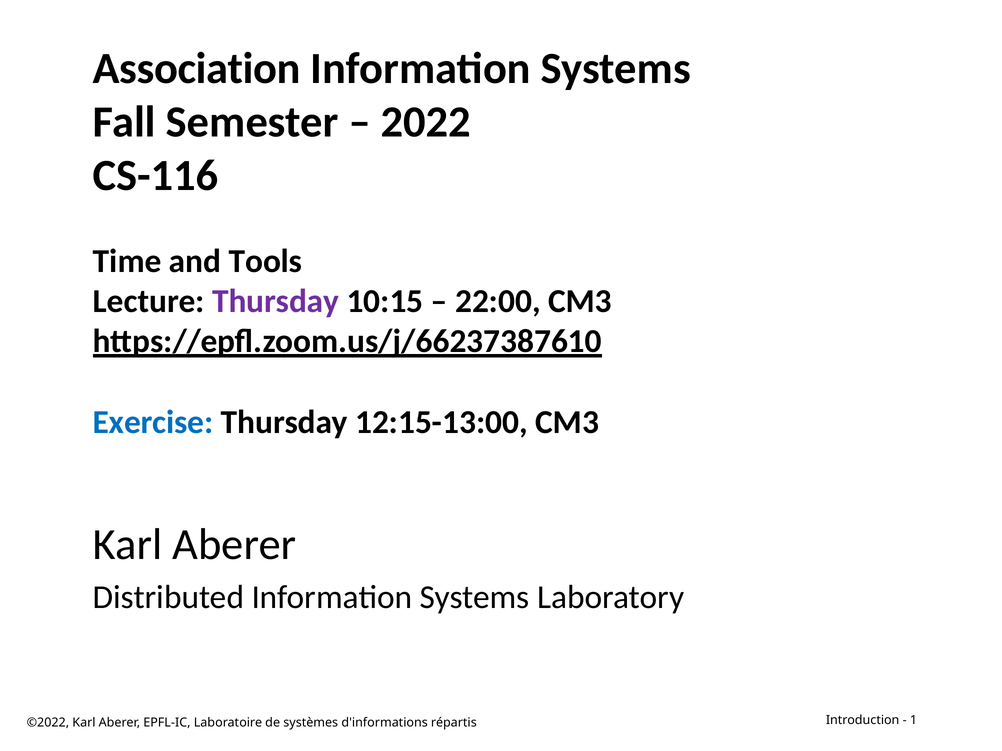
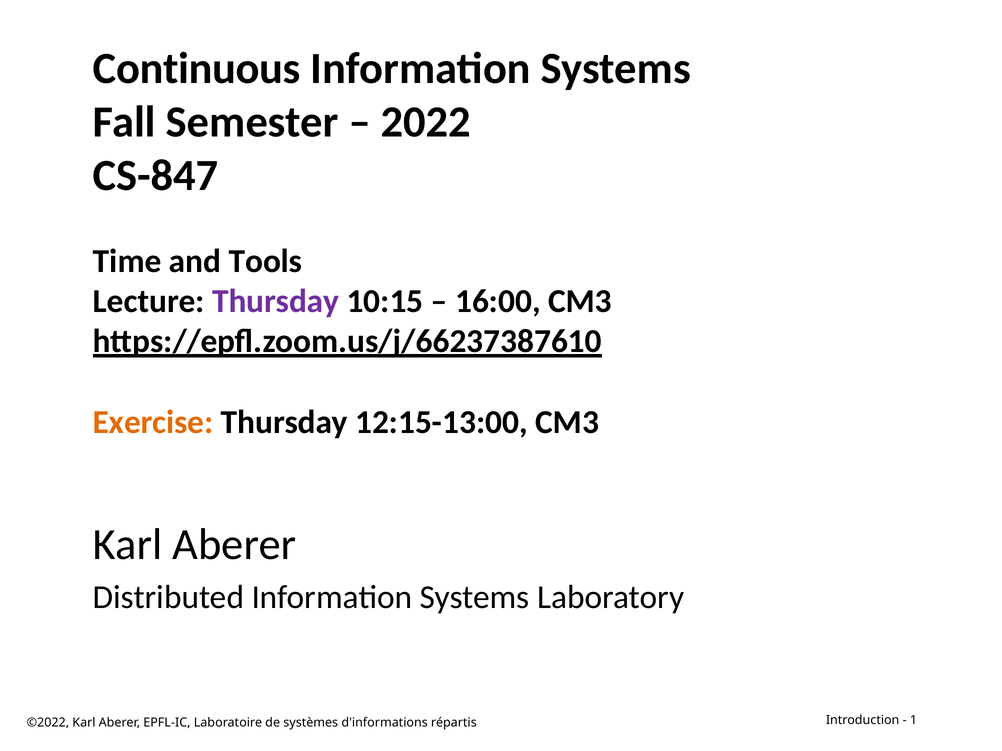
Association: Association -> Continuous (197, 69)
CS-116: CS-116 -> CS-847 (156, 175)
22:00: 22:00 -> 16:00 (498, 302)
Exercise colour: blue -> orange (153, 423)
